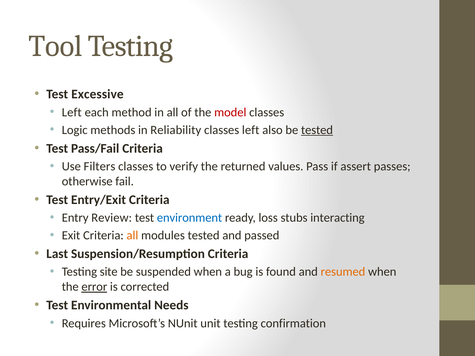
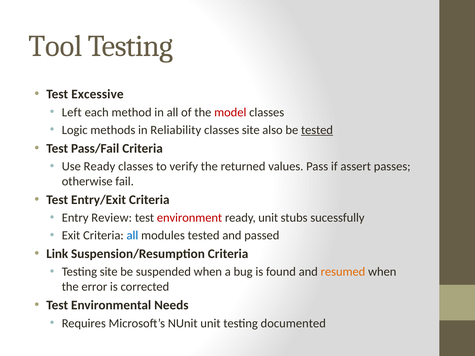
classes left: left -> site (251, 130)
Use Filters: Filters -> Ready (99, 166)
environment colour: blue -> red (189, 218)
ready loss: loss -> unit (268, 218)
interacting: interacting -> sucessfully (337, 218)
all colour: orange -> blue (132, 236)
Last: Last -> Link (57, 254)
error underline: present -> none (94, 287)
confirmation: confirmation -> documented (293, 323)
